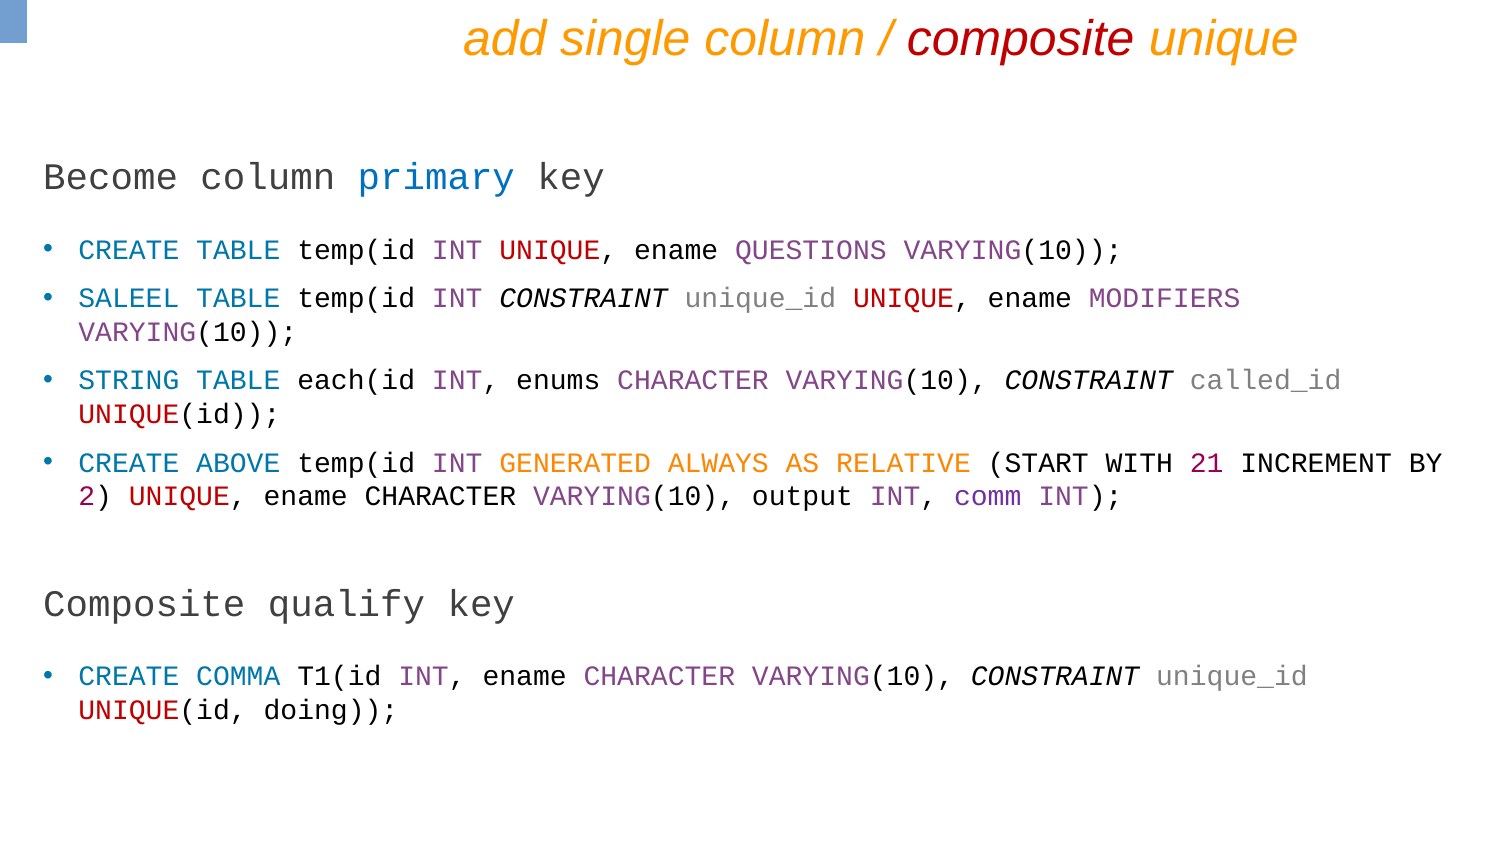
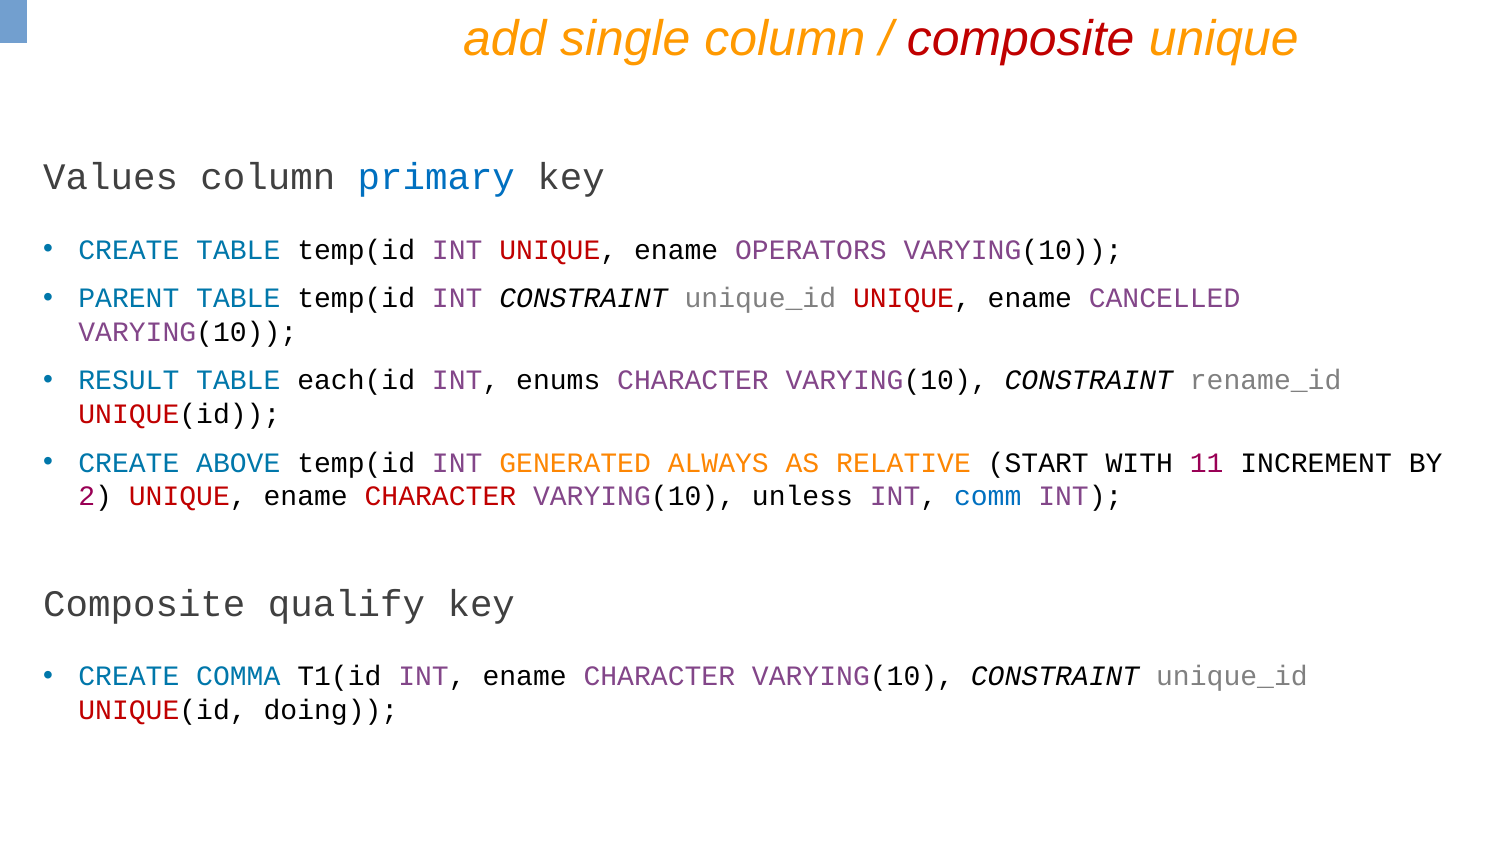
Become: Become -> Values (111, 177)
QUESTIONS: QUESTIONS -> OPERATORS (811, 250)
SALEEL: SALEEL -> PARENT (129, 298)
MODIFIERS: MODIFIERS -> CANCELLED (1165, 298)
STRING: STRING -> RESULT (129, 381)
called_id: called_id -> rename_id (1266, 381)
21: 21 -> 11 (1207, 463)
CHARACTER colour: black -> red (440, 497)
output: output -> unless (802, 497)
comm colour: purple -> blue (988, 497)
